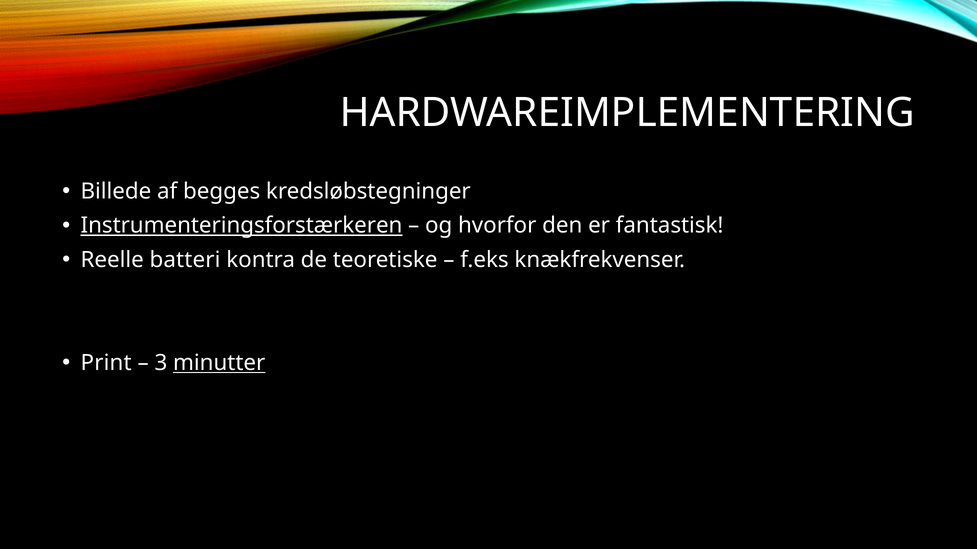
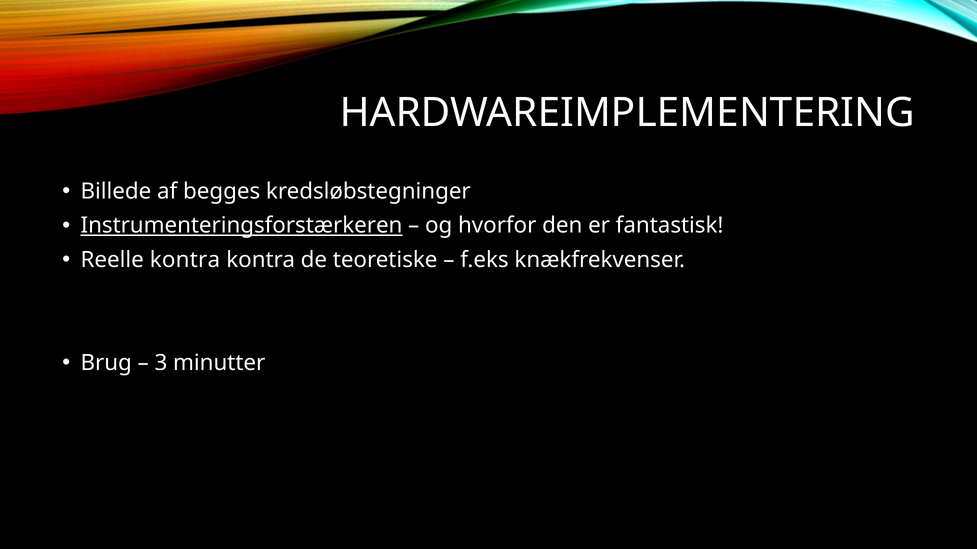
Reelle batteri: batteri -> kontra (185, 260)
Print: Print -> Brug (106, 363)
minutter underline: present -> none (219, 363)
